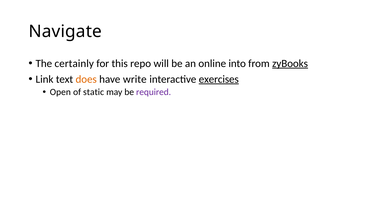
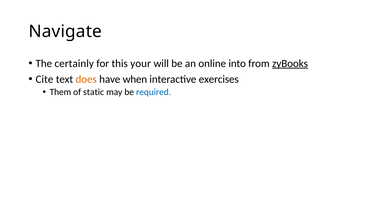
repo: repo -> your (141, 63)
Link: Link -> Cite (44, 79)
write: write -> when (135, 79)
exercises underline: present -> none (219, 79)
Open: Open -> Them (60, 92)
required colour: purple -> blue (154, 92)
